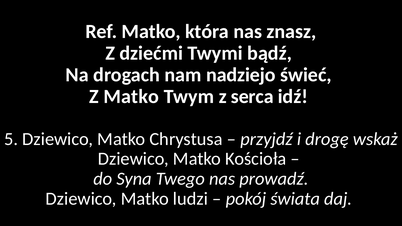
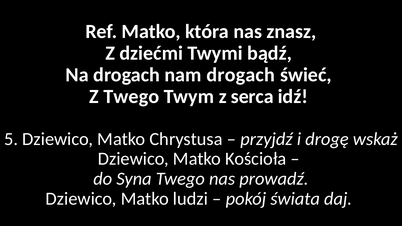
nam nadziejo: nadziejo -> drogach (241, 75)
Z Matko: Matko -> Twego (131, 97)
